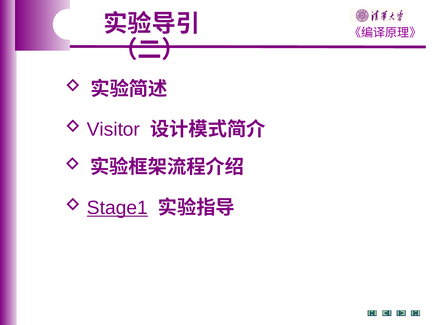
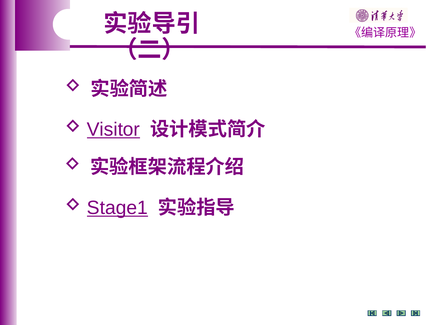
Visitor underline: none -> present (113, 130)
